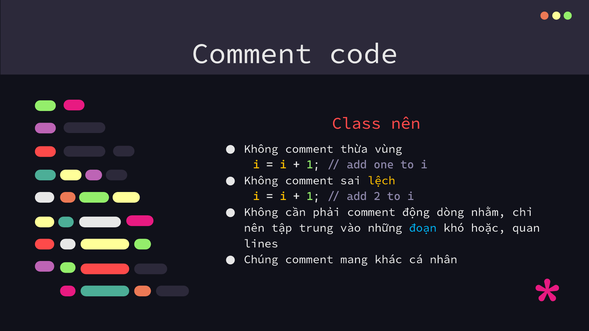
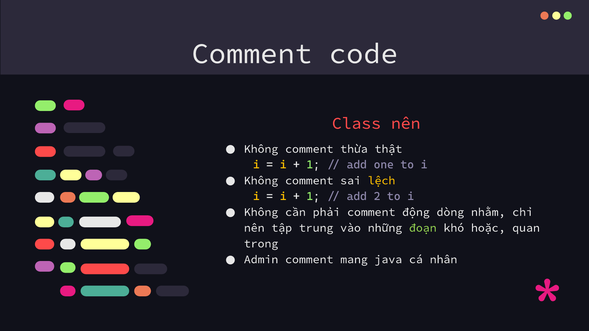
vùng: vùng -> thật (388, 149)
đoạn colour: light blue -> light green (423, 228)
lines: lines -> trong (261, 244)
Chúng: Chúng -> Admin (261, 260)
khác: khác -> java (388, 260)
